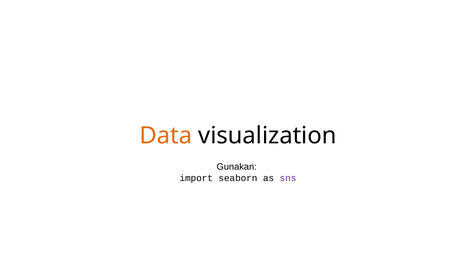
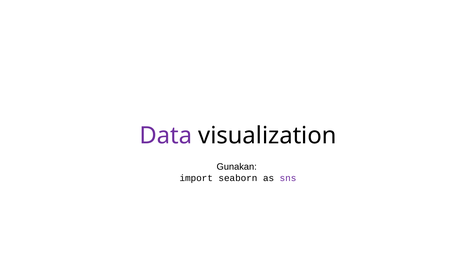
Data colour: orange -> purple (166, 136)
